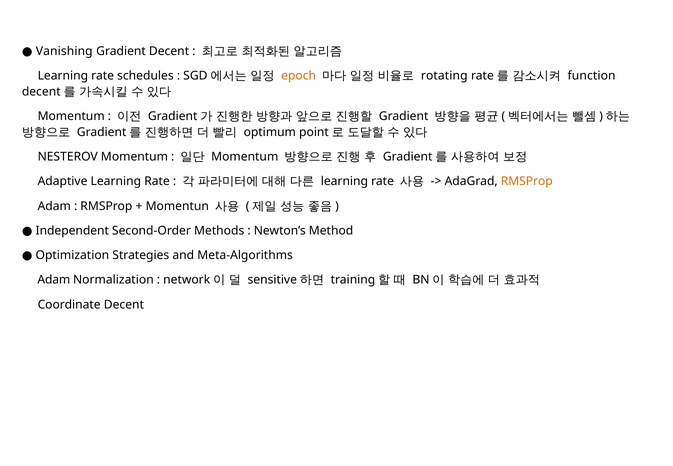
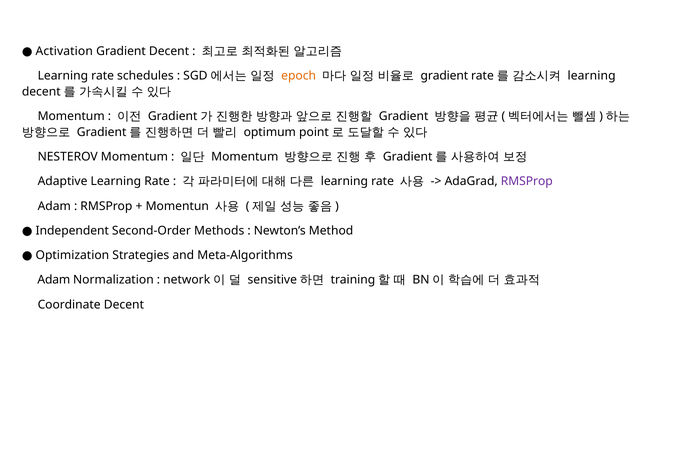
Vanishing: Vanishing -> Activation (64, 51)
rotating: rotating -> gradient (444, 76)
function: function -> learning (592, 76)
RMSProp colour: orange -> purple (527, 181)
